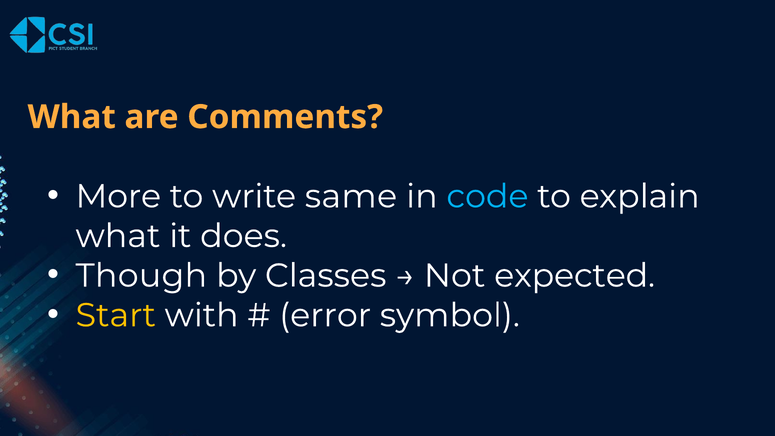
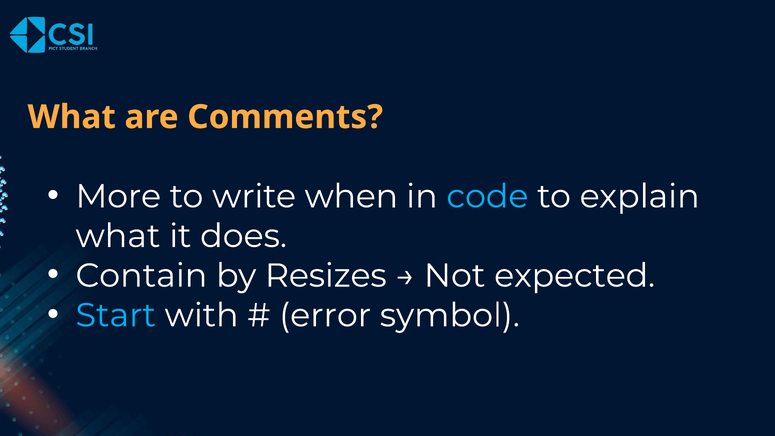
same: same -> when (351, 196)
Though: Though -> Contain (141, 276)
Classes: Classes -> Resizes (326, 276)
Start colour: yellow -> light blue (116, 315)
